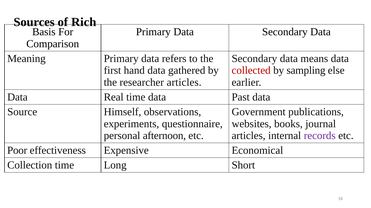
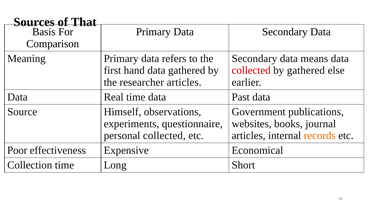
Rich: Rich -> That (84, 22)
by sampling: sampling -> gathered (306, 71)
personal afternoon: afternoon -> collected (164, 136)
records colour: purple -> orange (320, 136)
